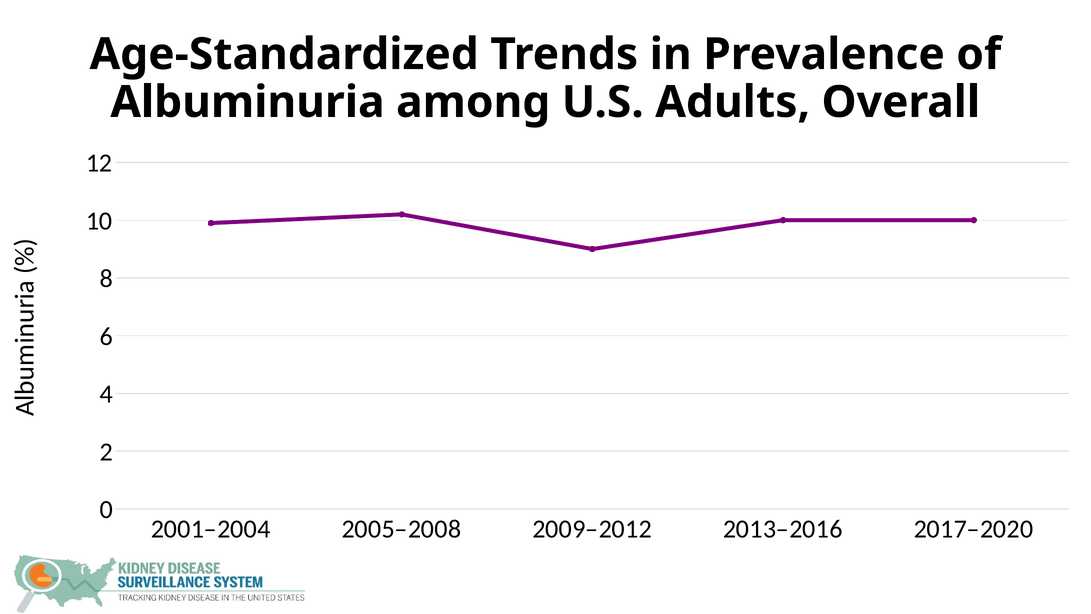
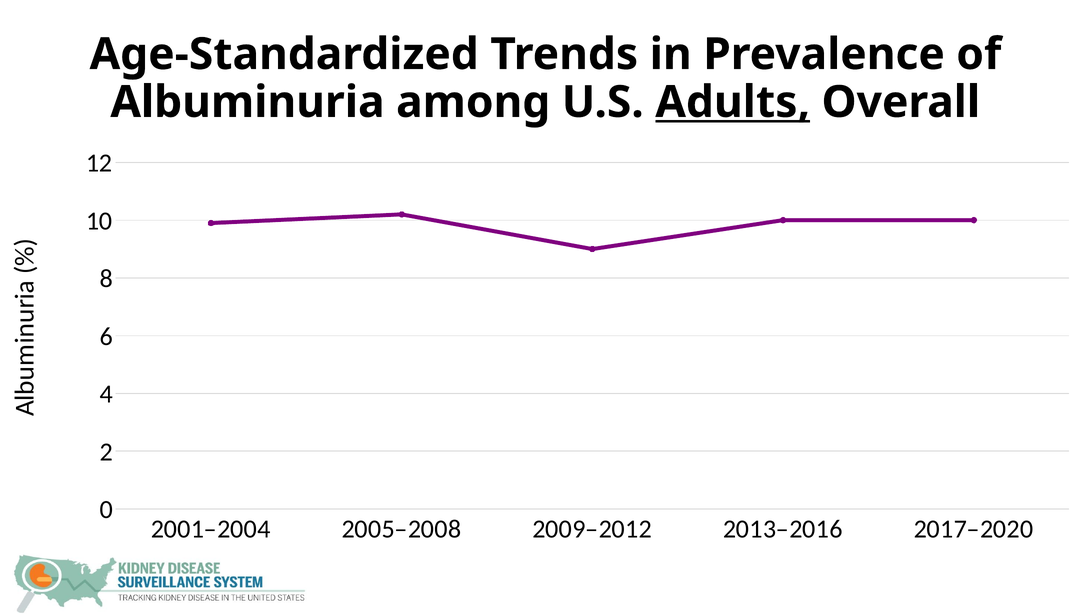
Adults underline: none -> present (733, 102)
